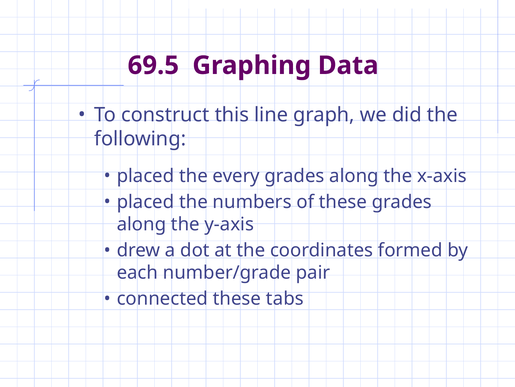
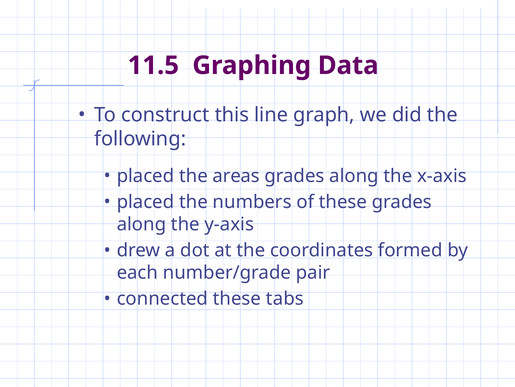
69.5: 69.5 -> 11.5 (153, 65)
every: every -> areas (236, 176)
